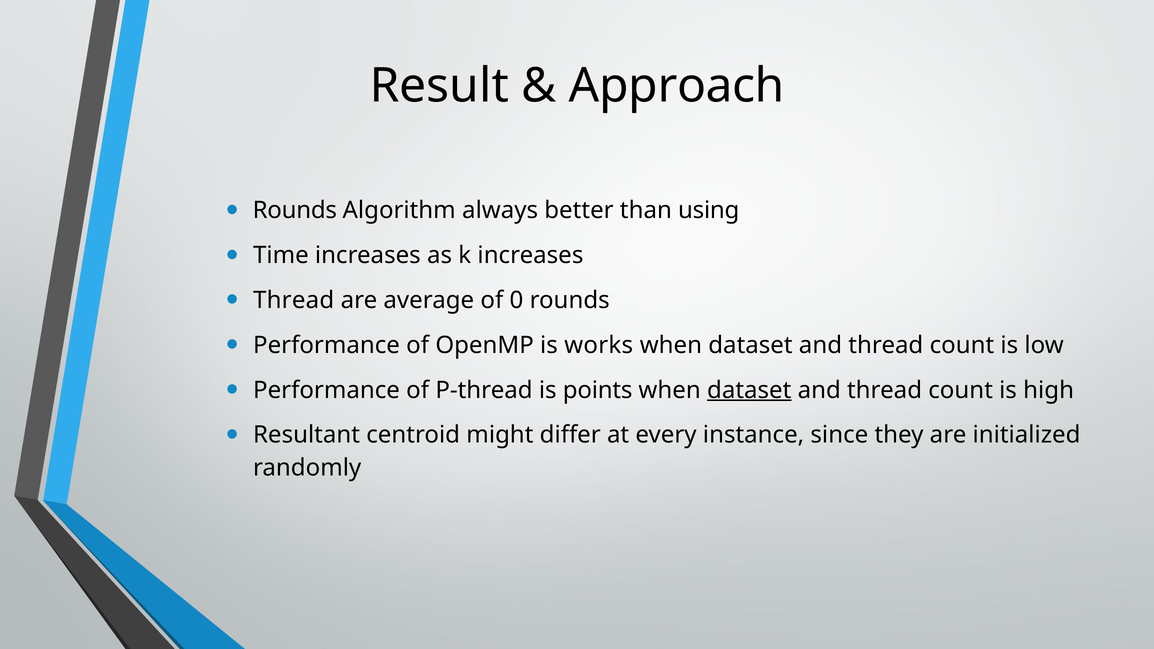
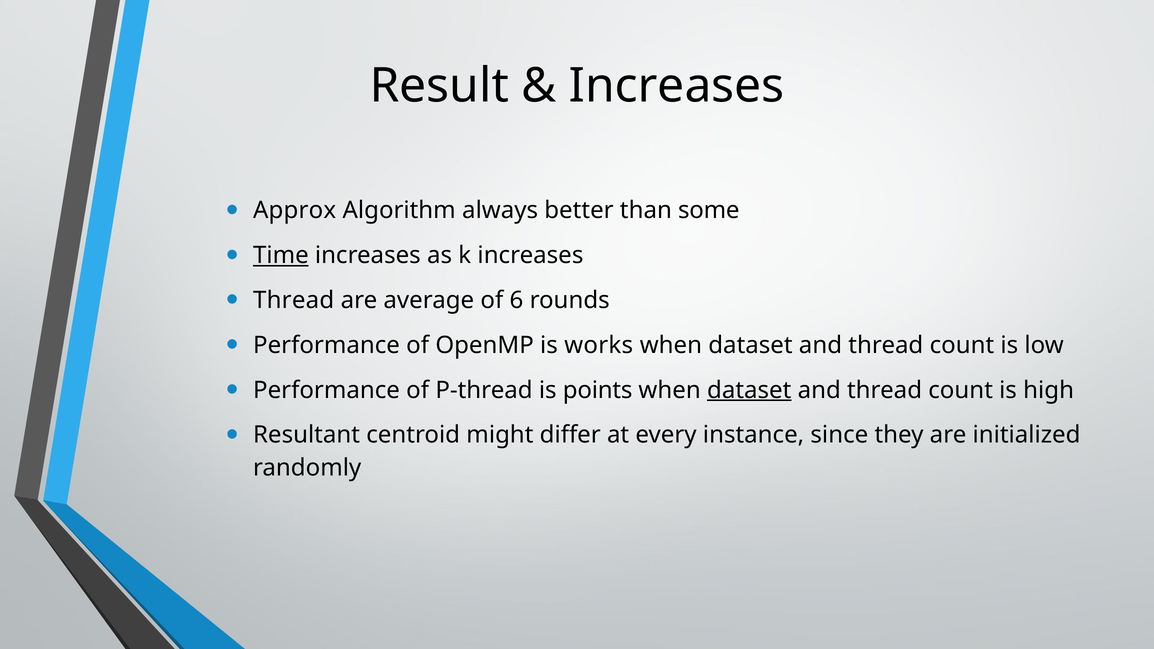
Approach: Approach -> Increases (677, 86)
Rounds: Rounds -> Approx (295, 211)
using: using -> some (709, 211)
Time underline: none -> present (281, 255)
0: 0 -> 6 (516, 300)
